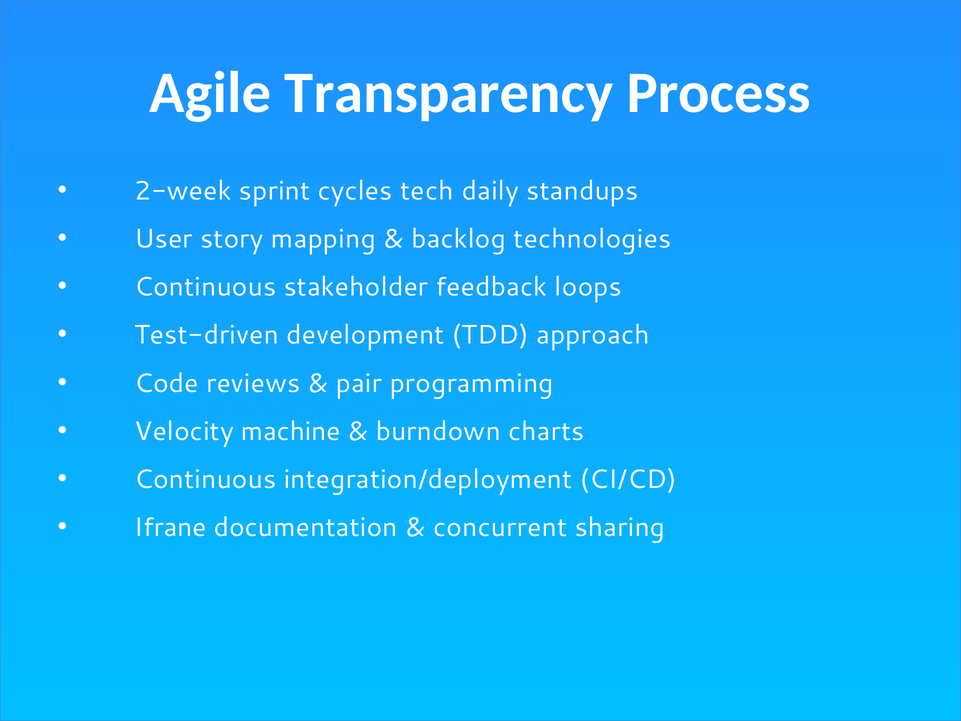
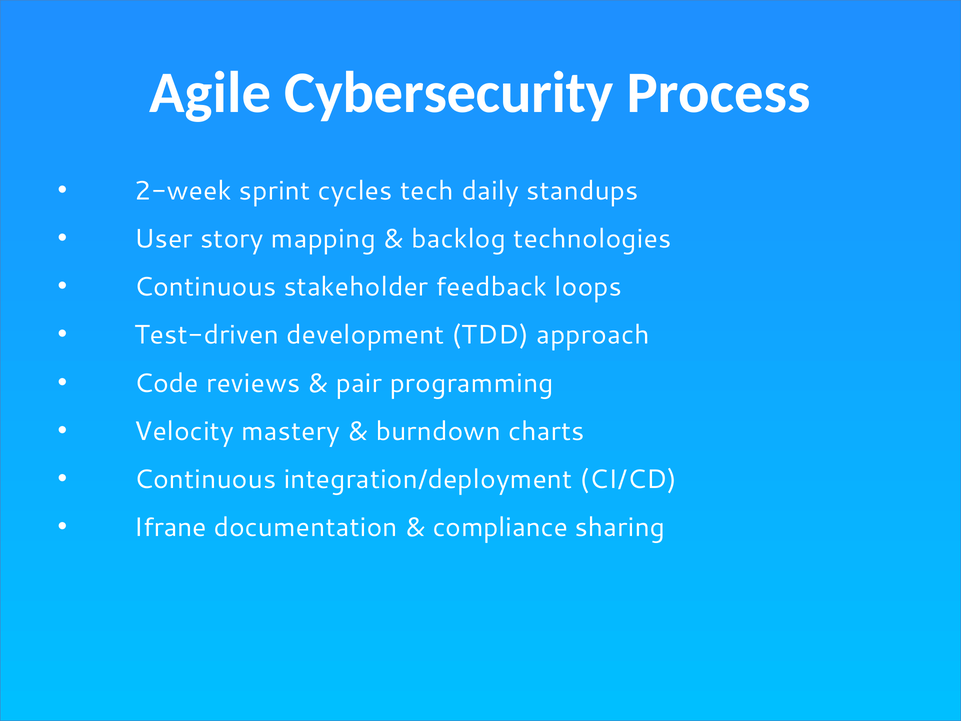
Transparency: Transparency -> Cybersecurity (449, 93)
machine: machine -> mastery (291, 431)
concurrent: concurrent -> compliance (500, 527)
